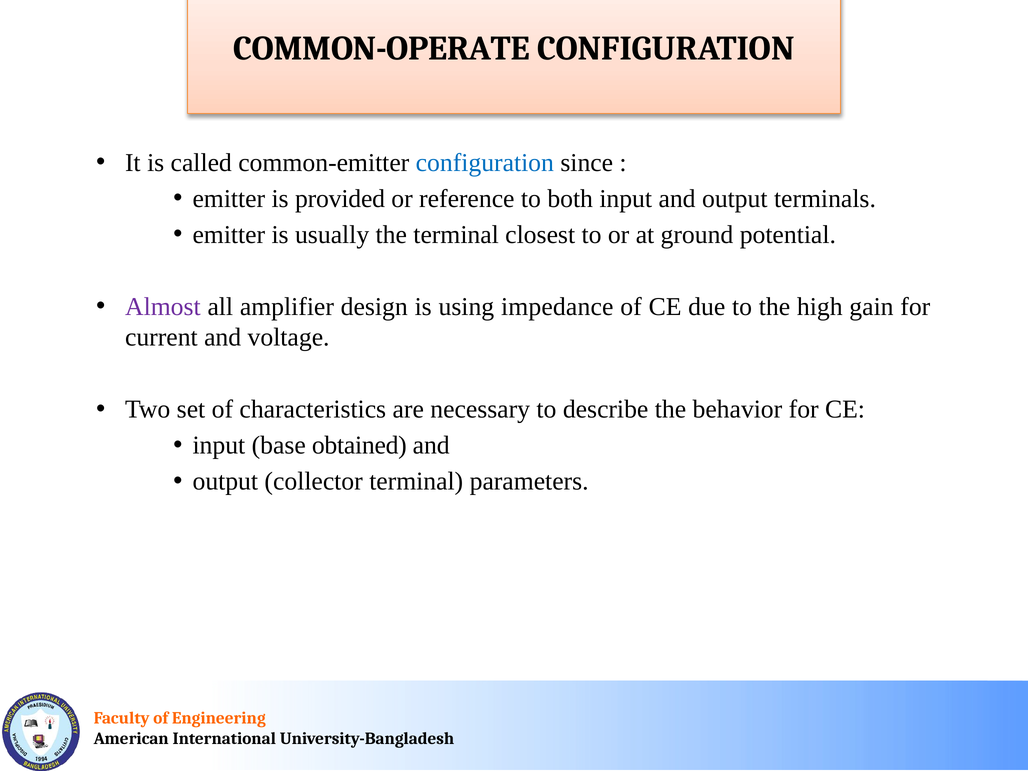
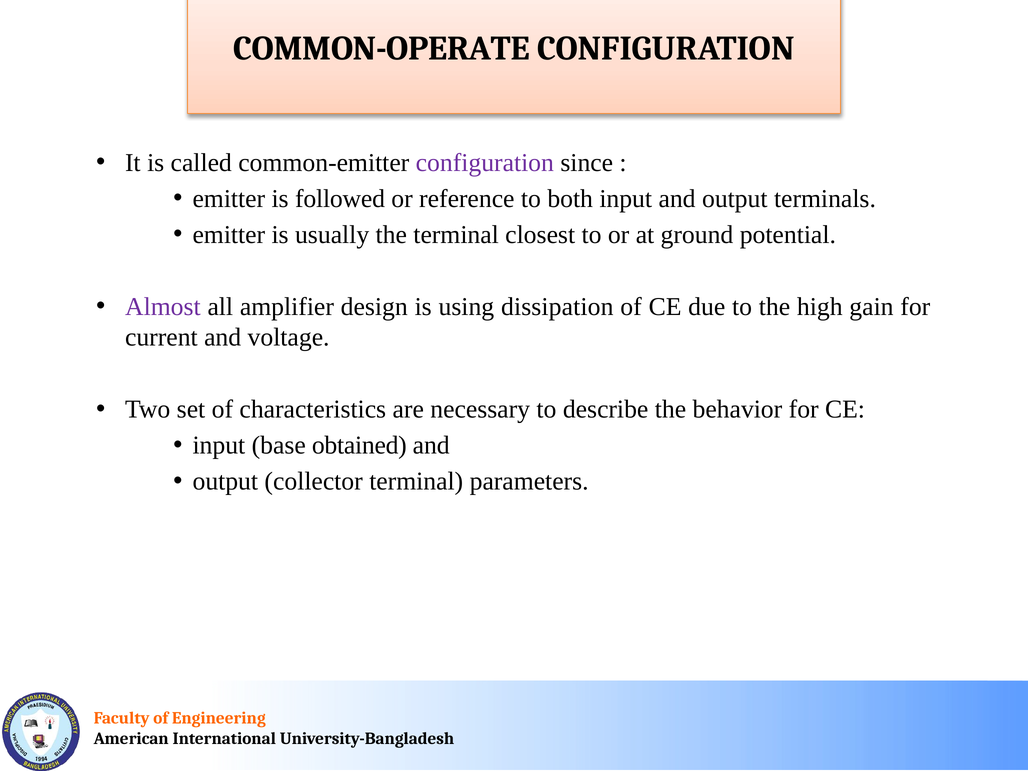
configuration colour: blue -> purple (485, 163)
provided: provided -> followed (340, 199)
impedance: impedance -> dissipation (557, 307)
